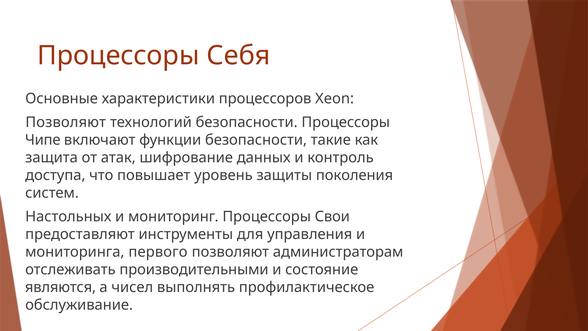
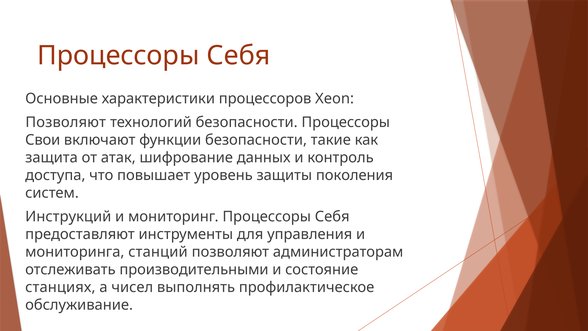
Чипе: Чипе -> Свои (43, 140)
Настольных: Настольных -> Инструкций (68, 217)
мониторинг Процессоры Свои: Свои -> Себя (332, 217)
первого: первого -> станций (158, 252)
являются: являются -> станциях (60, 287)
